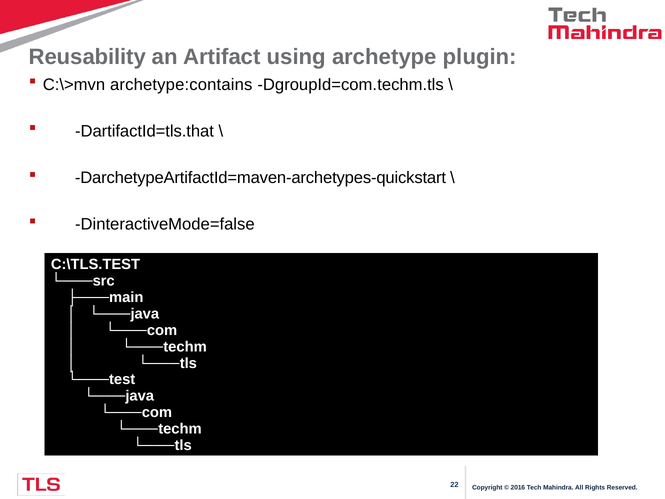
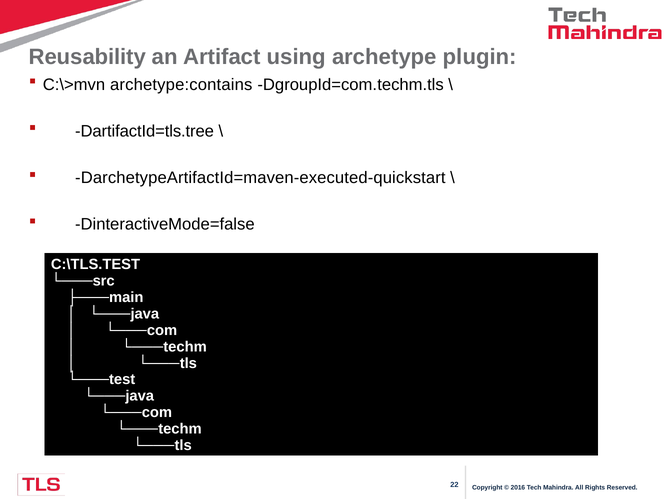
DartifactId=tls.that: DartifactId=tls.that -> DartifactId=tls.tree (145, 131)
DarchetypeArtifactId=maven-archetypes-quickstart: DarchetypeArtifactId=maven-archetypes-quickstart -> DarchetypeArtifactId=maven-executed-quickstart (260, 178)
